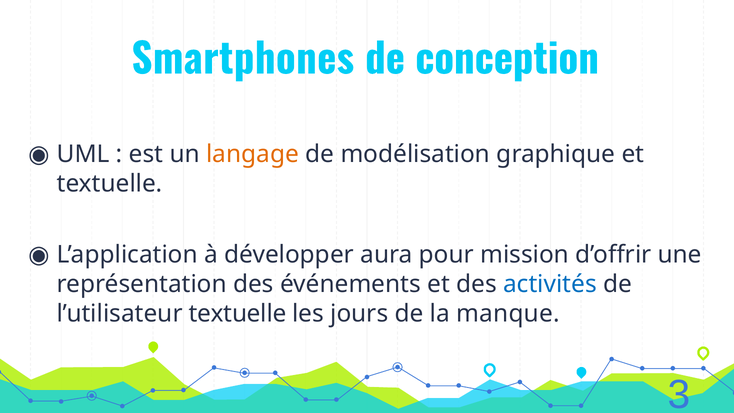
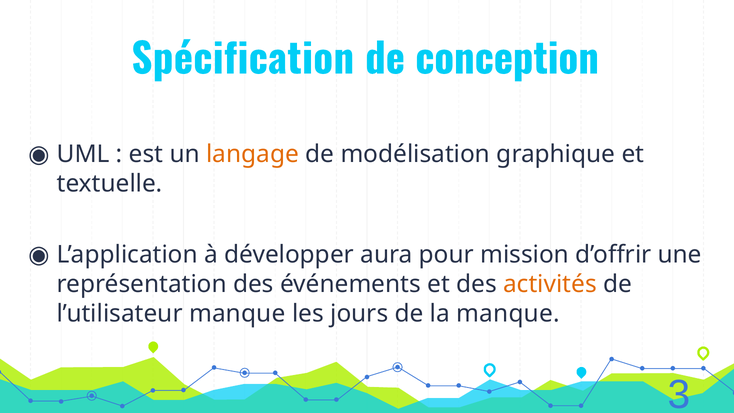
Smartphones: Smartphones -> Spécification (243, 60)
activités colour: blue -> orange (550, 284)
l’utilisateur textuelle: textuelle -> manque (237, 313)
